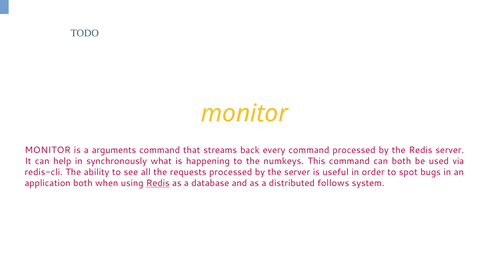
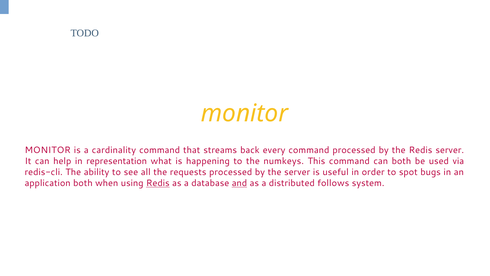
arguments: arguments -> cardinality (114, 150)
synchronously: synchronously -> representation (117, 161)
and underline: none -> present (239, 183)
